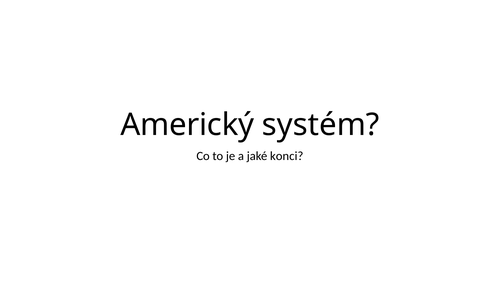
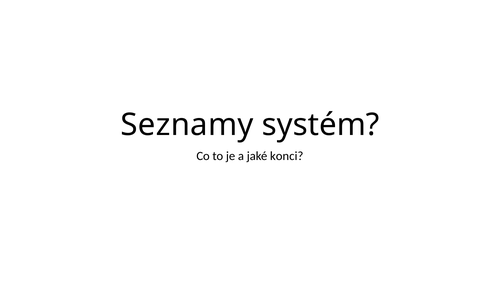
Americký: Americký -> Seznamy (187, 125)
